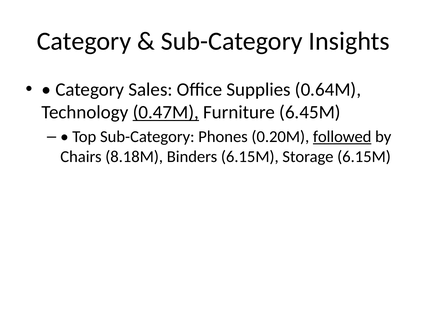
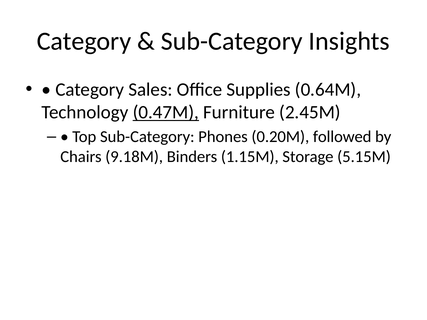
6.45M: 6.45M -> 2.45M (310, 112)
followed underline: present -> none (342, 137)
8.18M: 8.18M -> 9.18M (134, 157)
Binders 6.15M: 6.15M -> 1.15M (250, 157)
Storage 6.15M: 6.15M -> 5.15M (364, 157)
